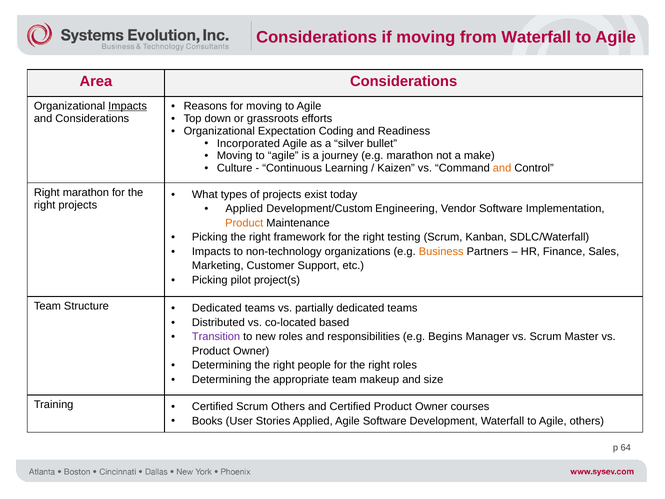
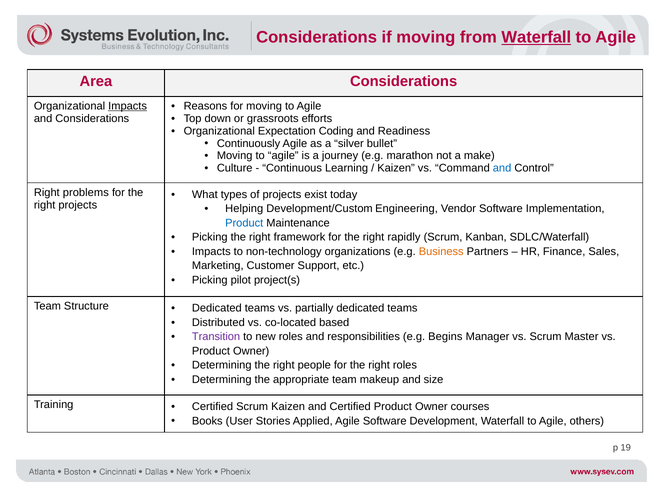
Waterfall underline: none -> present (536, 37)
Incorporated: Incorporated -> Continuously (249, 143)
and colour: orange -> blue (502, 168)
Right marathon: marathon -> problems (86, 192)
Applied: Applied -> Helping (244, 209)
Product colour: orange -> blue (244, 223)
testing: testing -> rapidly (404, 237)
Scrum Others: Others -> Kaizen (288, 406)
64: 64 -> 19 (626, 447)
